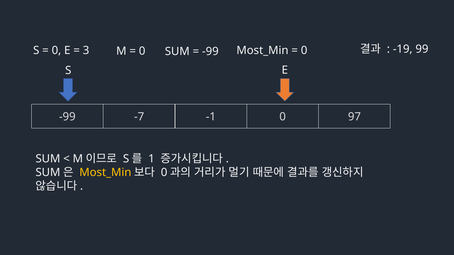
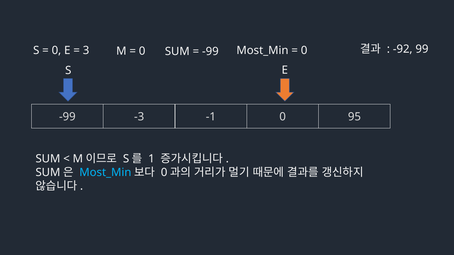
-19: -19 -> -92 (403, 49)
-7: -7 -> -3 (139, 117)
97: 97 -> 95 (354, 117)
Most_Min colour: yellow -> light blue (105, 173)
